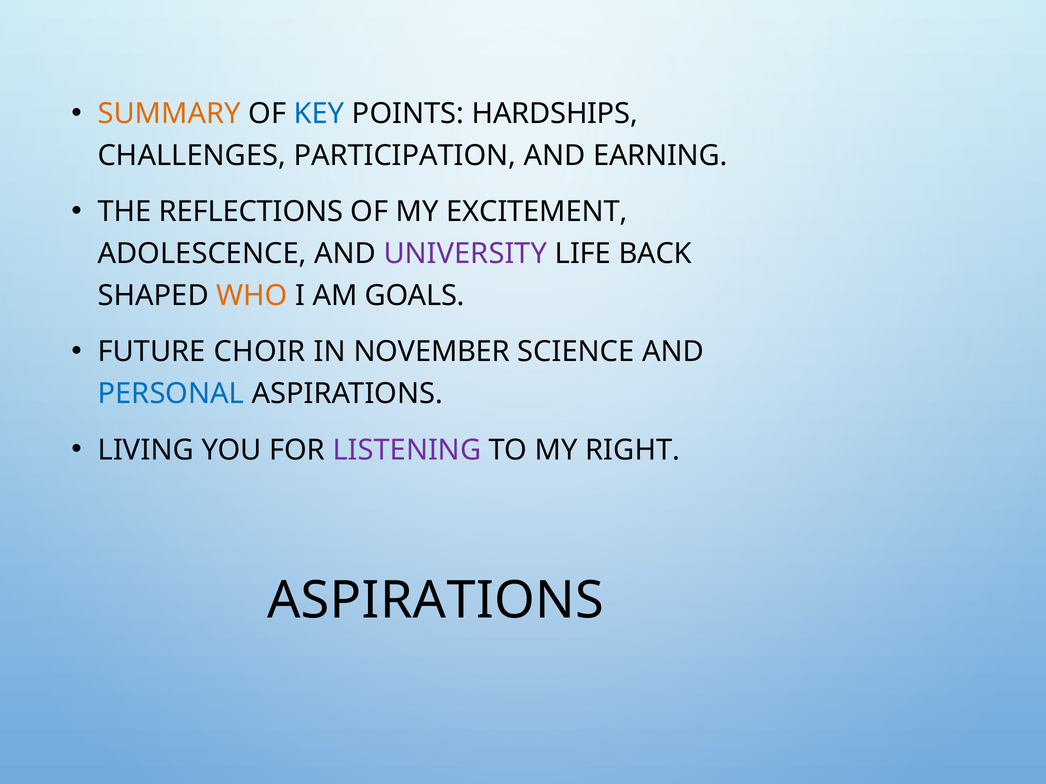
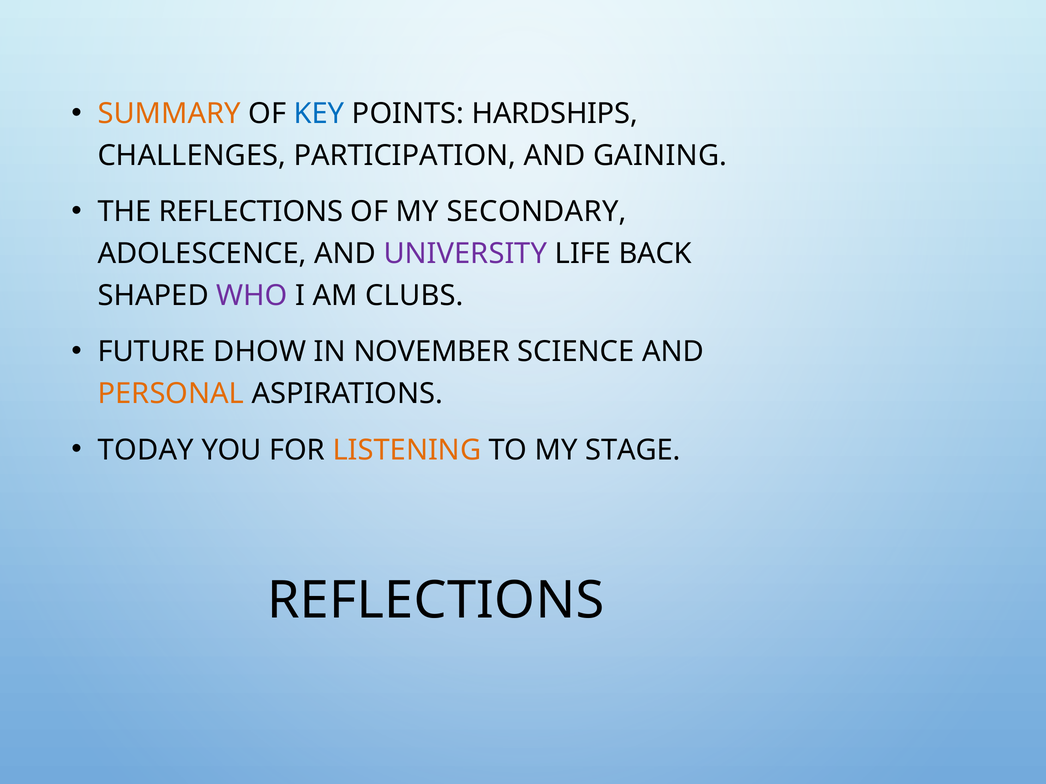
EARNING: EARNING -> GAINING (660, 156)
EXCITEMENT: EXCITEMENT -> SECONDARY (537, 212)
WHO colour: orange -> purple (252, 296)
GOALS: GOALS -> CLUBS (414, 296)
CHOIR: CHOIR -> DHOW (260, 352)
PERSONAL colour: blue -> orange (171, 394)
LIVING: LIVING -> TODAY (146, 450)
LISTENING colour: purple -> orange (407, 450)
RIGHT: RIGHT -> STAGE (633, 450)
ASPIRATIONS: ASPIRATIONS -> REFLECTIONS (436, 601)
